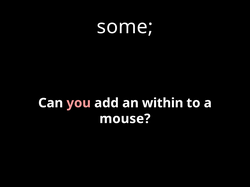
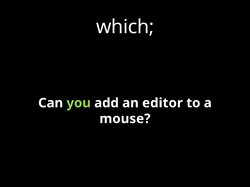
some: some -> which (125, 27)
you colour: pink -> light green (79, 103)
within: within -> editor (163, 103)
